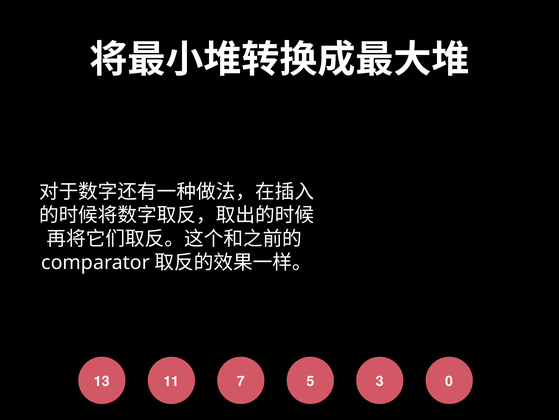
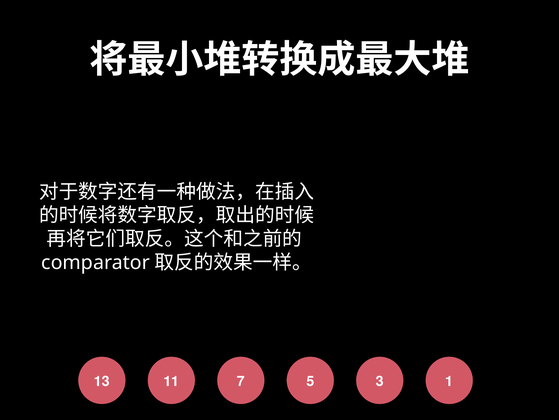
0: 0 -> 1 (449, 381)
